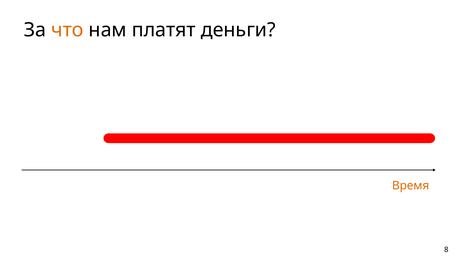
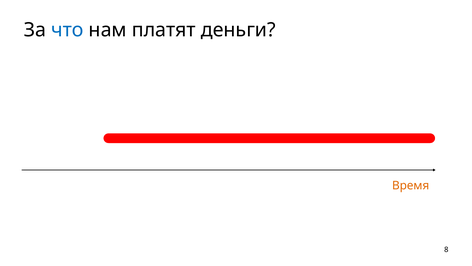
что colour: orange -> blue (67, 30)
